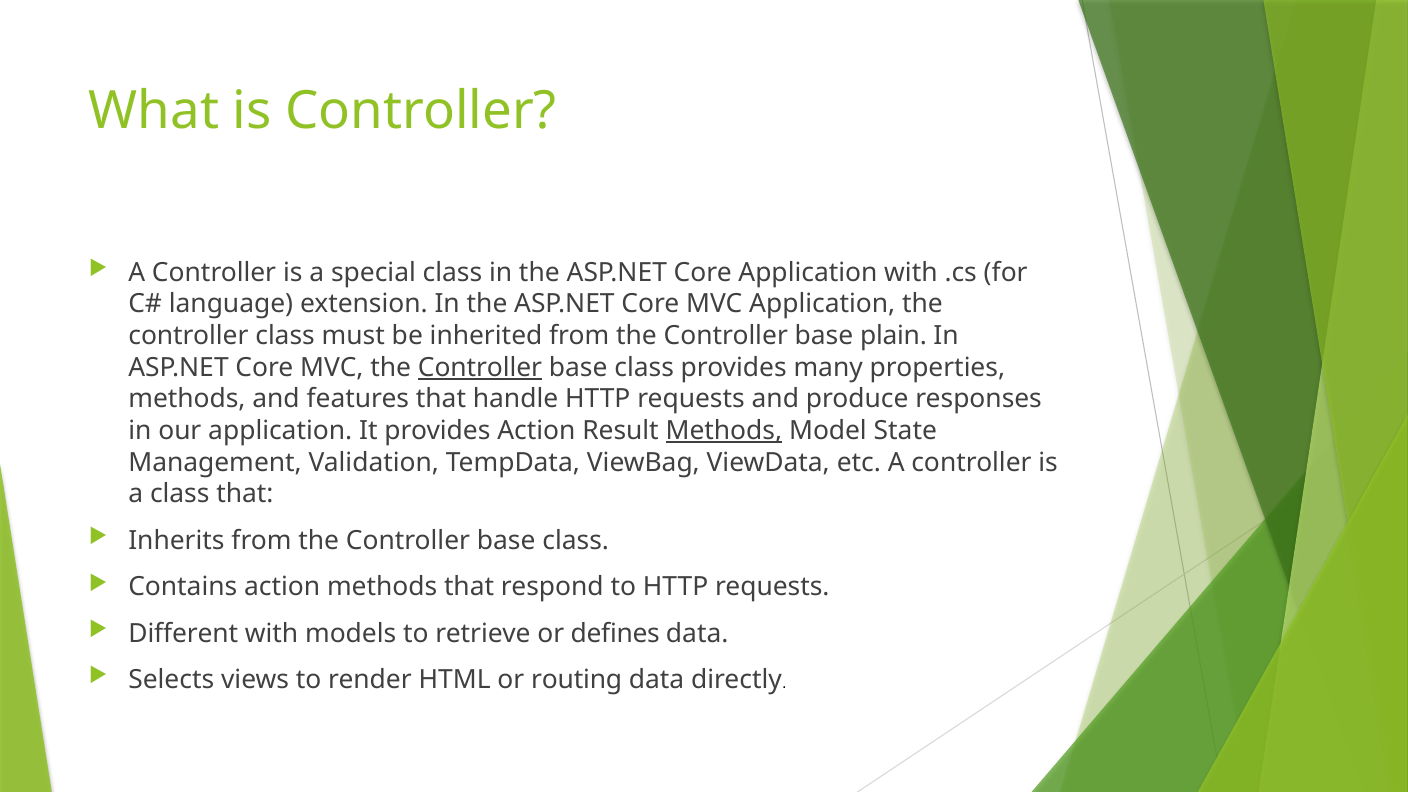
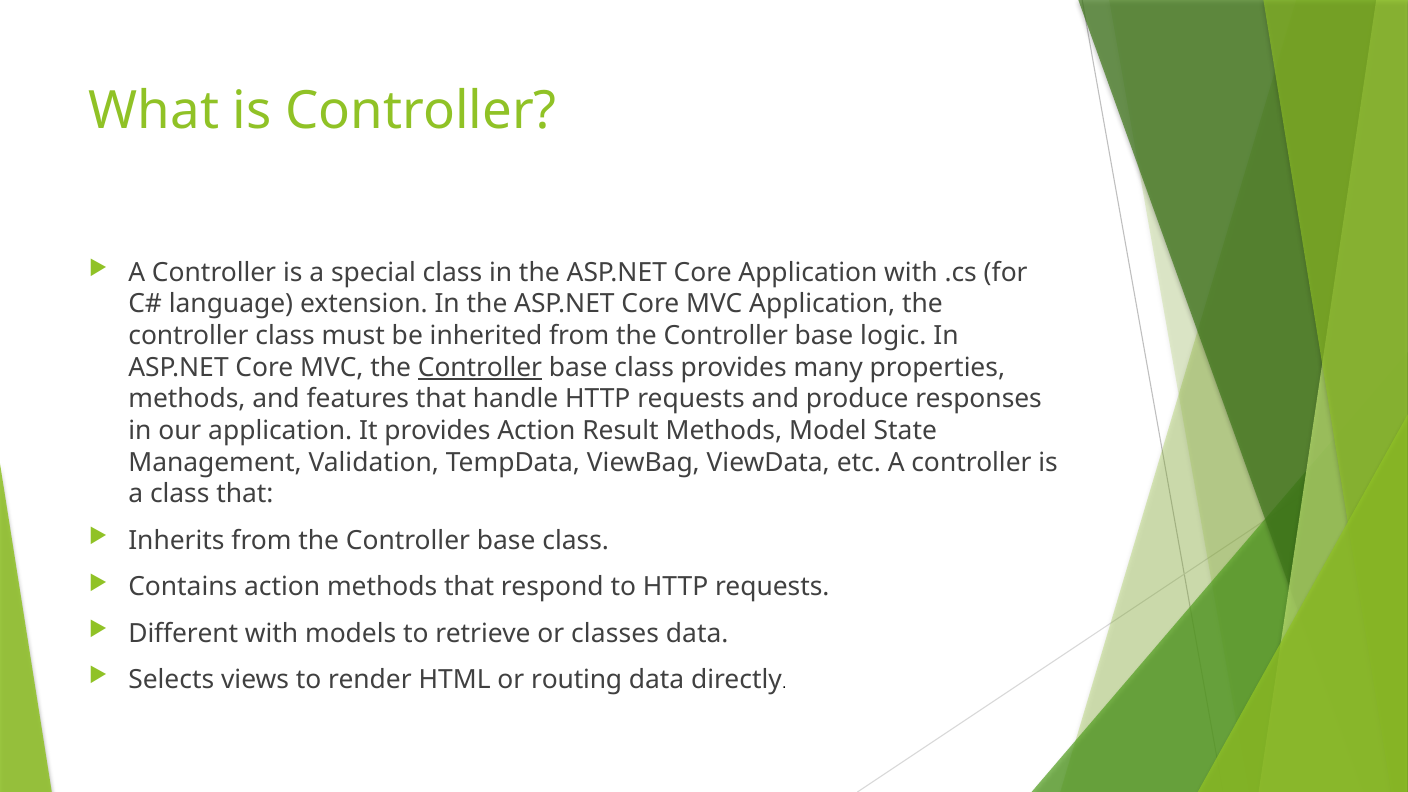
plain: plain -> logic (893, 336)
Methods underline: present -> none (724, 431)
defines: defines -> classes (615, 633)
